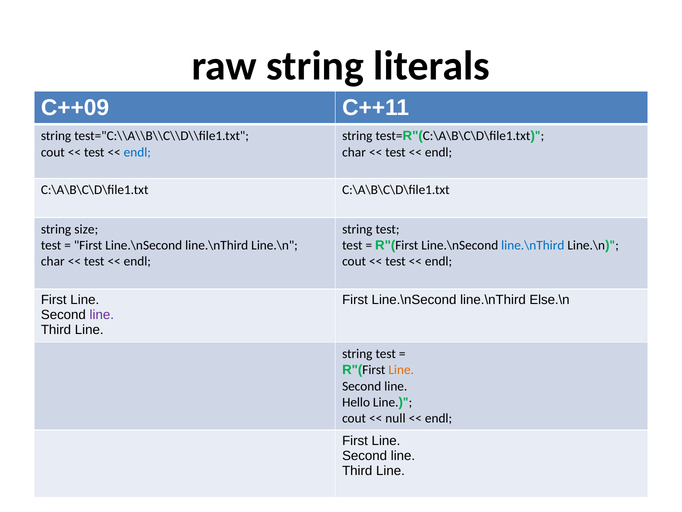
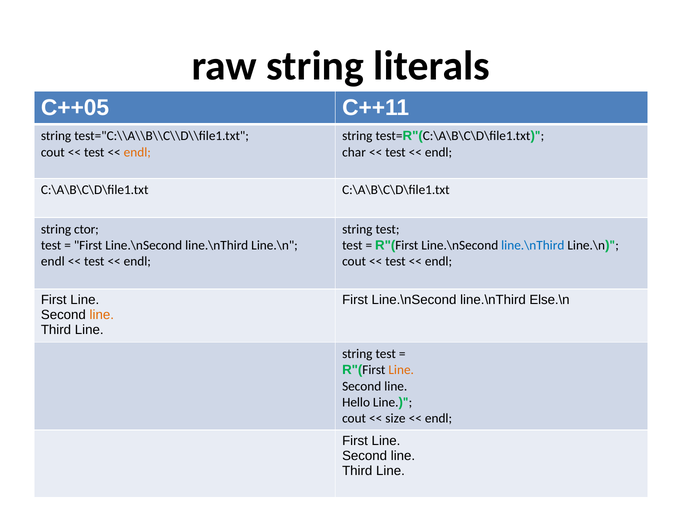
C++09: C++09 -> C++05 (75, 107)
endl colour: blue -> orange (137, 152)
size: size -> ctor (86, 229)
char: char -> endl (53, 261)
line colour: purple -> orange (102, 315)
null: null -> size (395, 418)
